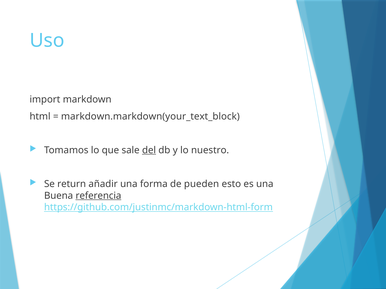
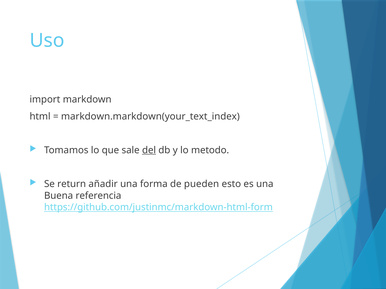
markdown.markdown(your_text_block: markdown.markdown(your_text_block -> markdown.markdown(your_text_index (150, 117)
nuestro: nuestro -> metodo (210, 150)
referencia underline: present -> none (98, 196)
